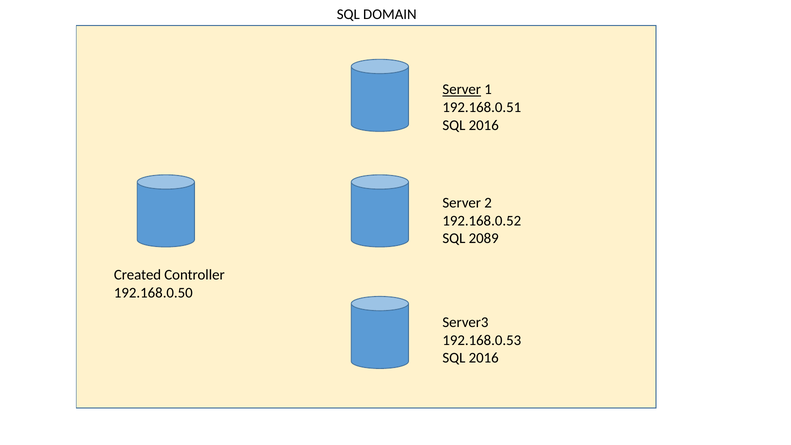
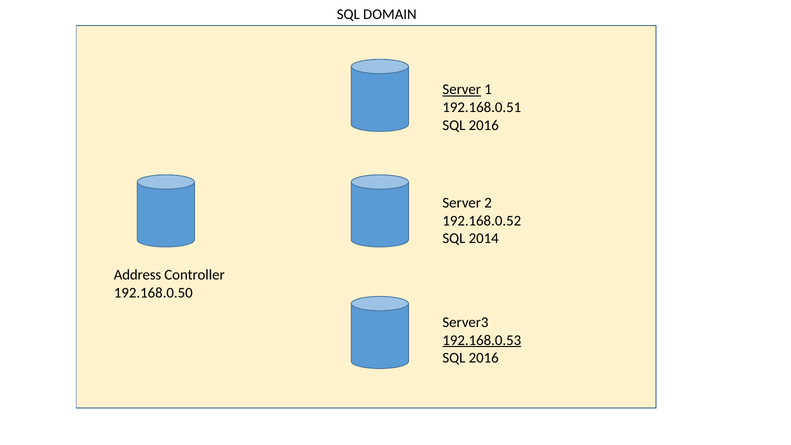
2089: 2089 -> 2014 (484, 238)
Created: Created -> Address (138, 275)
192.168.0.53 underline: none -> present (482, 340)
